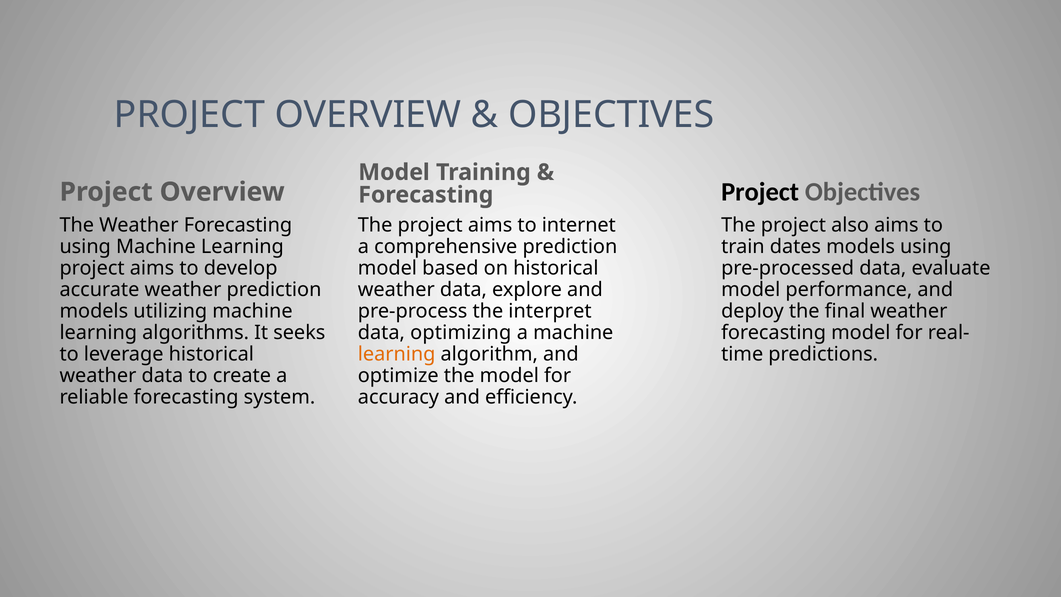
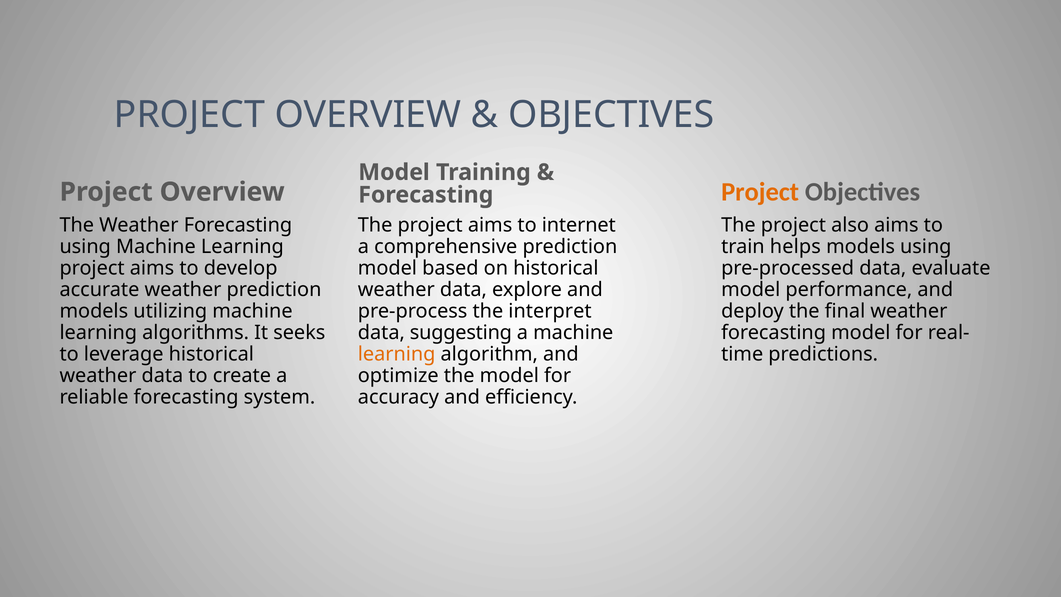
Project colour: black -> orange (760, 192)
dates: dates -> helps (795, 247)
optimizing: optimizing -> suggesting (461, 332)
